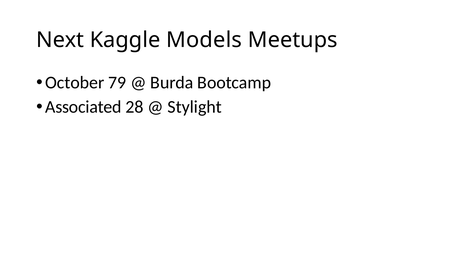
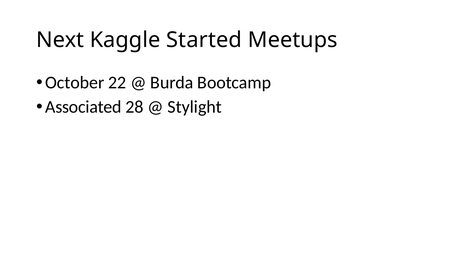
Models: Models -> Started (204, 40)
79: 79 -> 22 (117, 83)
